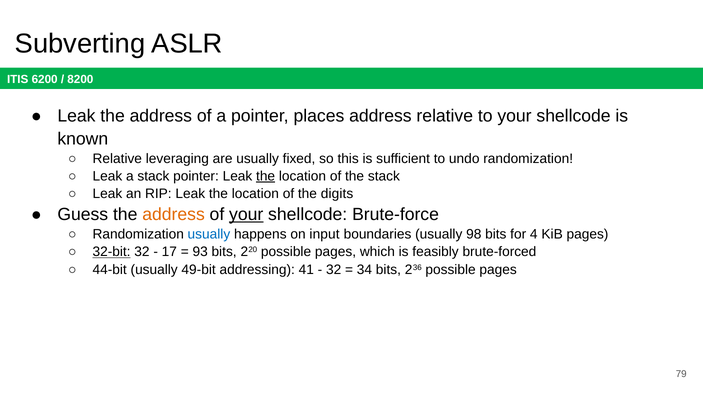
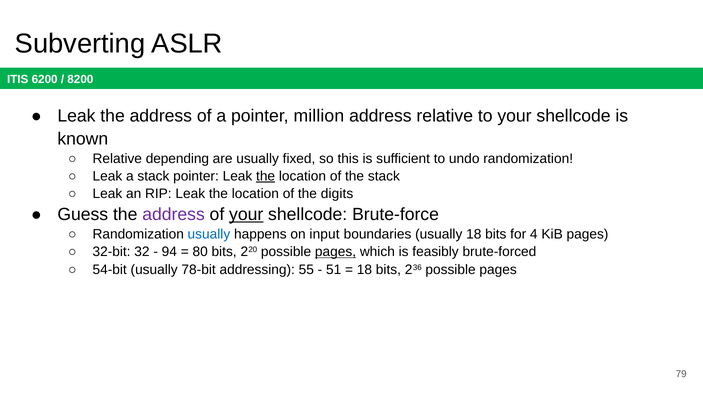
places: places -> million (319, 116)
leveraging: leveraging -> depending (177, 158)
address colour: orange -> purple (174, 214)
usually 98: 98 -> 18 (474, 234)
32-bit underline: present -> none (112, 252)
17: 17 -> 94 (169, 252)
93: 93 -> 80 (200, 252)
pages underline: none -> present (336, 252)
44-bit: 44-bit -> 54-bit (110, 269)
49-bit: 49-bit -> 78-bit (199, 269)
41: 41 -> 55 (306, 269)
32: 32 -> 51 (334, 269)
34: 34 -> 18 (364, 269)
